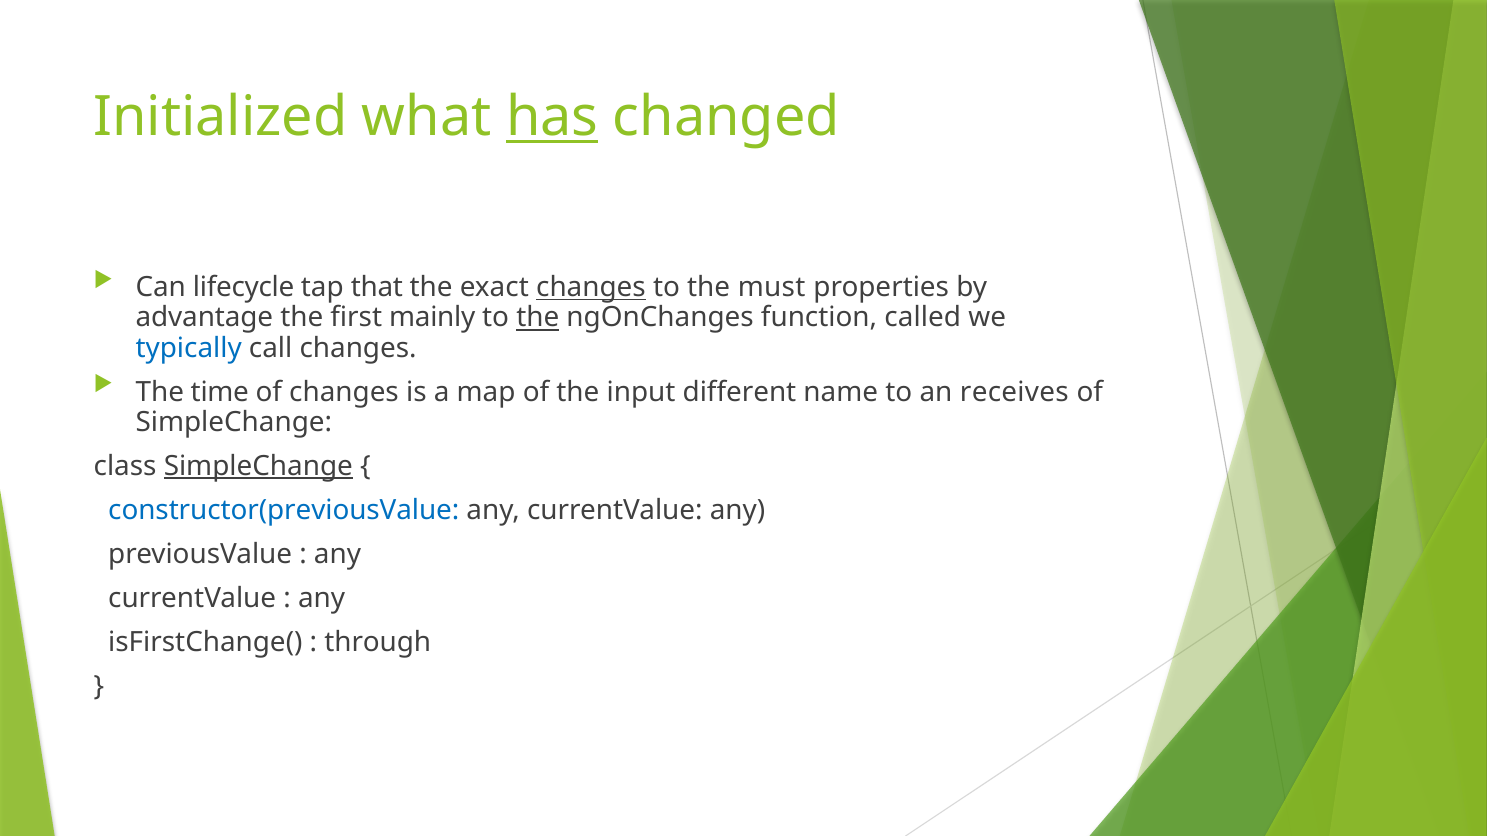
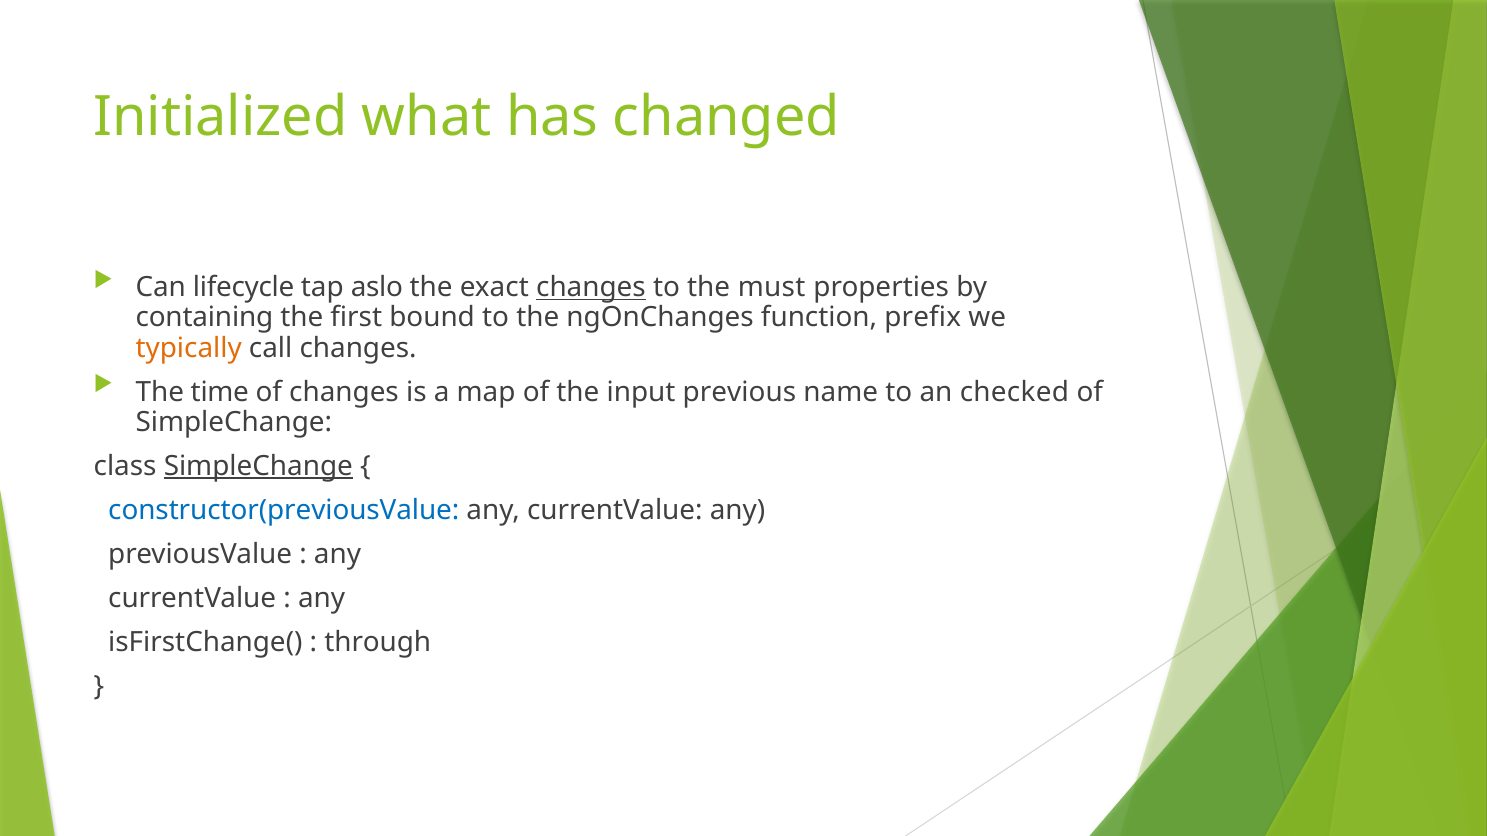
has underline: present -> none (552, 117)
that: that -> aslo (377, 288)
advantage: advantage -> containing (204, 318)
mainly: mainly -> bound (432, 318)
the underline: present -> none (538, 318)
called: called -> prefix (923, 318)
typically colour: blue -> orange (189, 348)
different: different -> previous (739, 392)
receives: receives -> checked (1014, 392)
